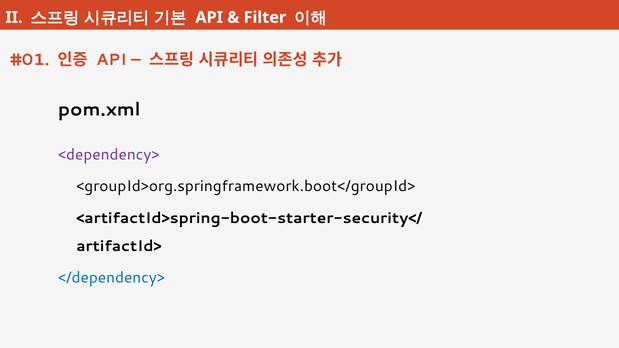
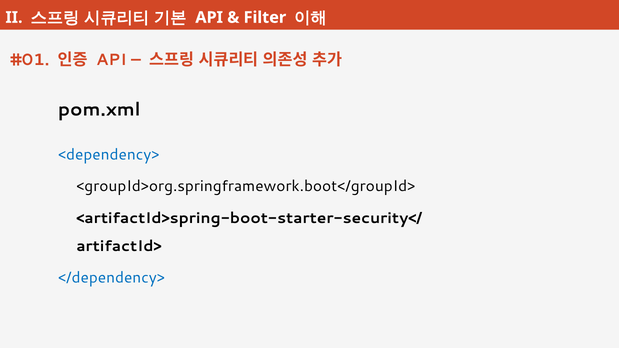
<dependency> colour: purple -> blue (109, 155)
